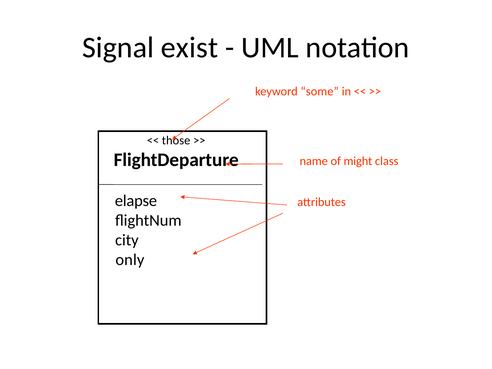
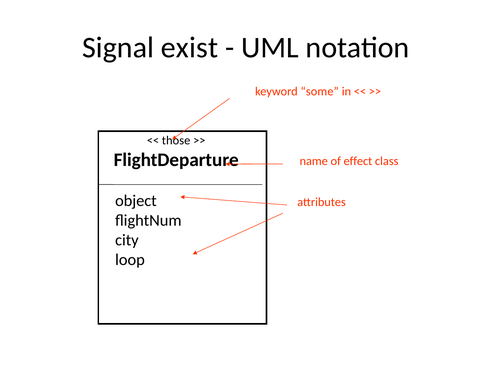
might: might -> effect (358, 161)
elapse: elapse -> object (136, 201)
only: only -> loop (130, 260)
